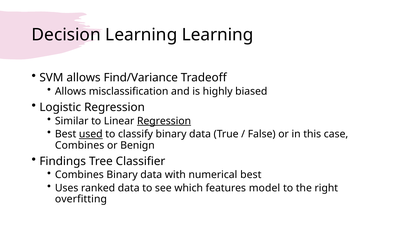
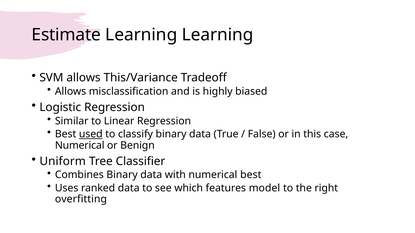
Decision: Decision -> Estimate (66, 35)
Find/Variance: Find/Variance -> This/Variance (141, 78)
Regression underline: present -> none (164, 121)
Combines: Combines -> Numerical (80, 146)
Findings: Findings -> Uniform (63, 161)
